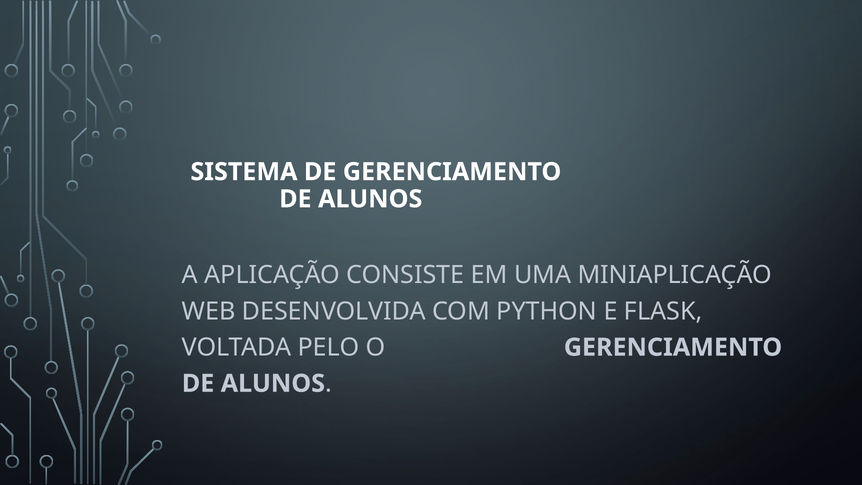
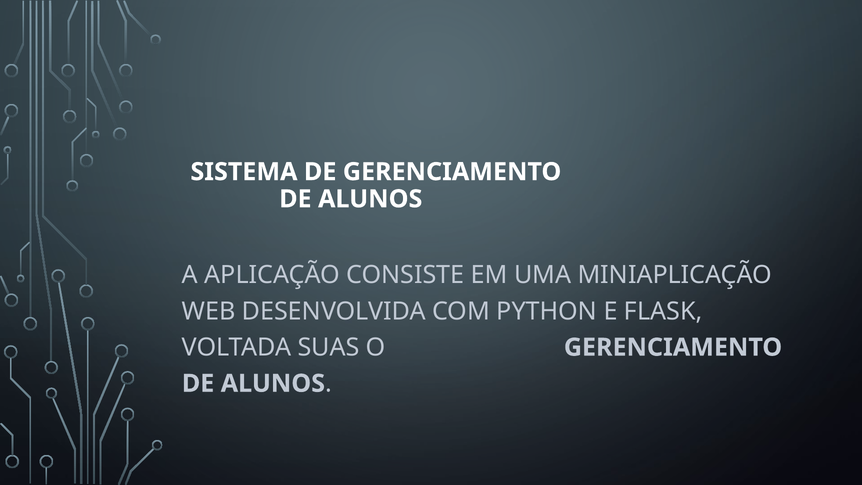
PELO: PELO -> SUAS (328, 347)
